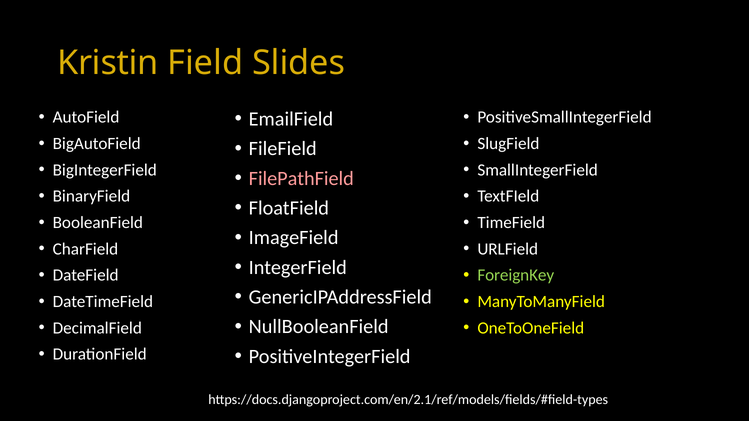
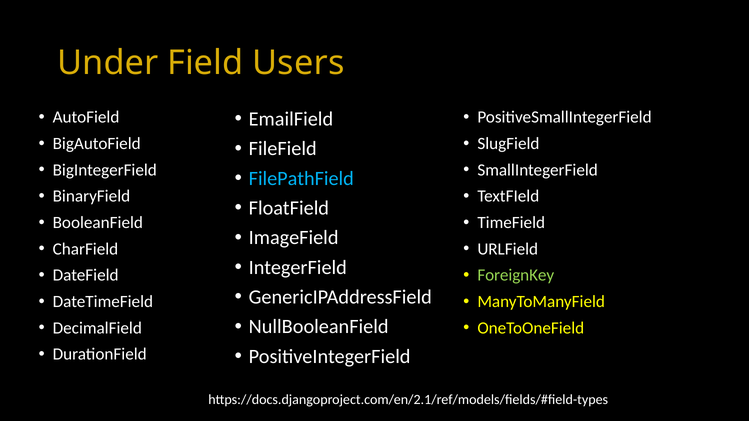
Kristin: Kristin -> Under (108, 63)
Slides: Slides -> Users (298, 63)
FilePathField colour: pink -> light blue (301, 178)
